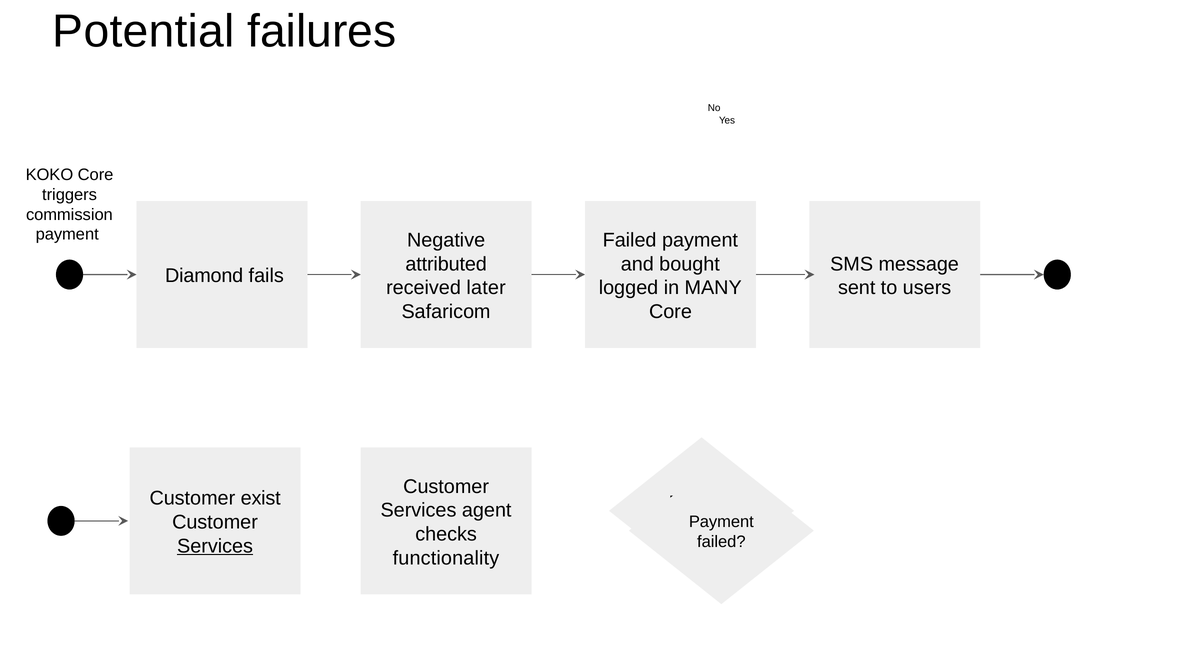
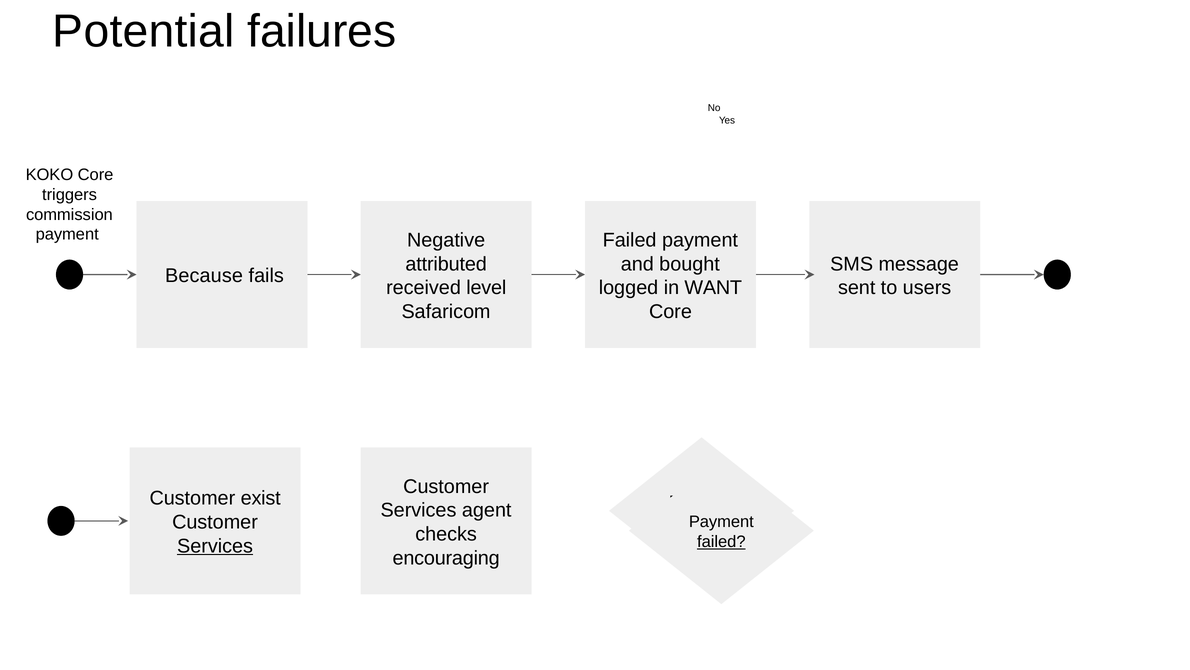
Diamond: Diamond -> Because (204, 276)
later: later -> level (486, 288)
MANY: MANY -> WANT (713, 288)
failed underline: none -> present (721, 541)
functionality: functionality -> encouraging (446, 557)
